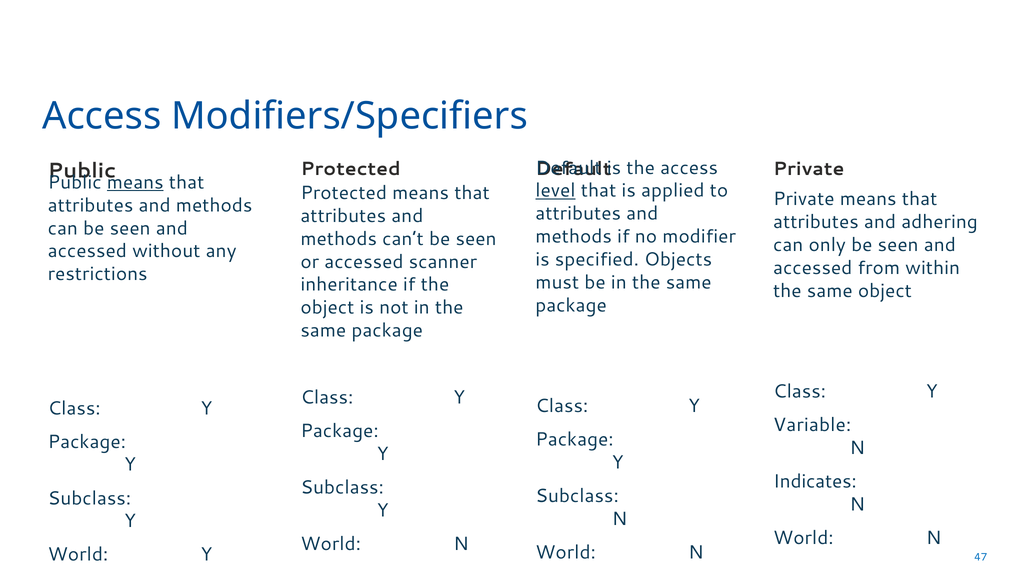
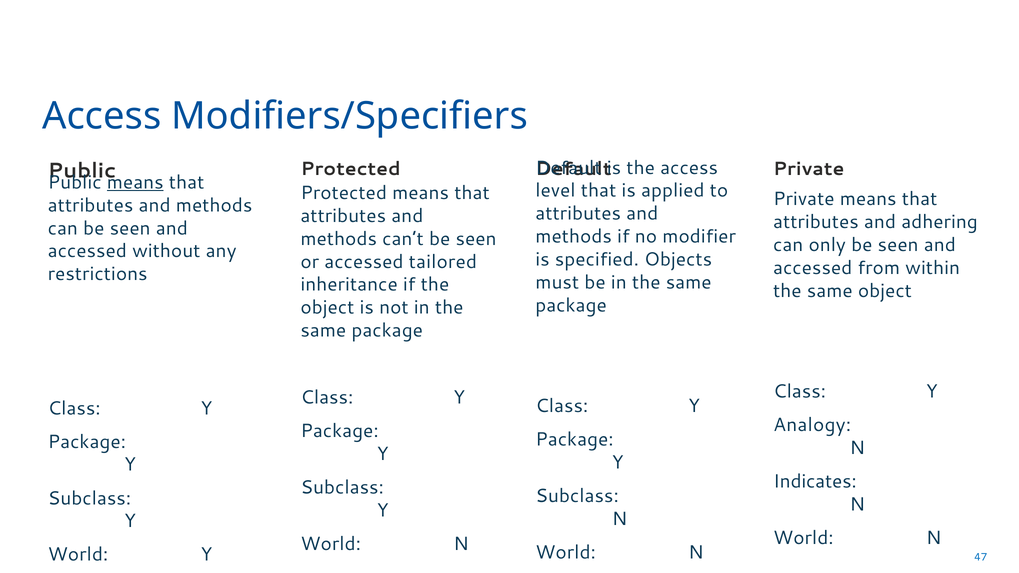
level underline: present -> none (555, 191)
scanner: scanner -> tailored (443, 262)
Variable: Variable -> Analogy (812, 425)
